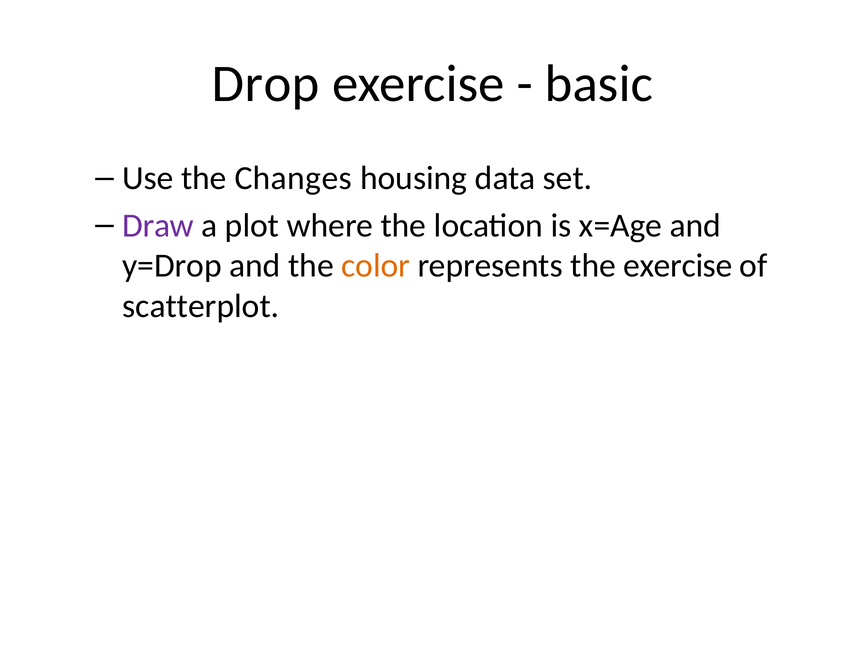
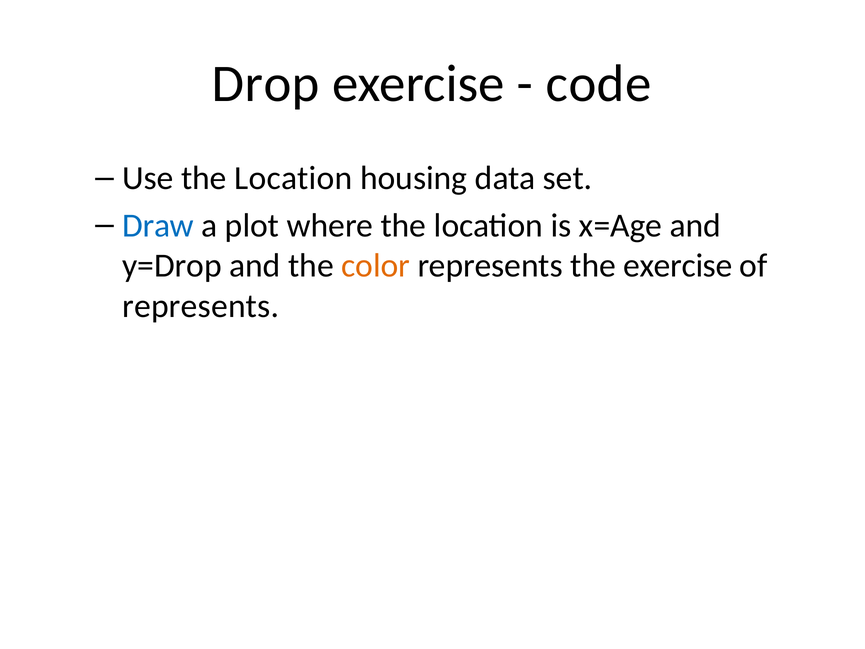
basic: basic -> code (599, 84)
Use the Changes: Changes -> Location (293, 178)
Draw colour: purple -> blue (158, 225)
scatterplot: scatterplot -> represents (201, 306)
